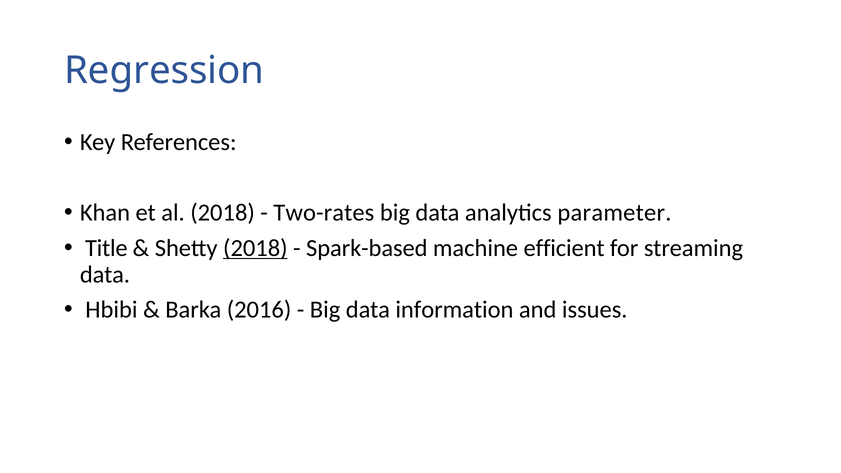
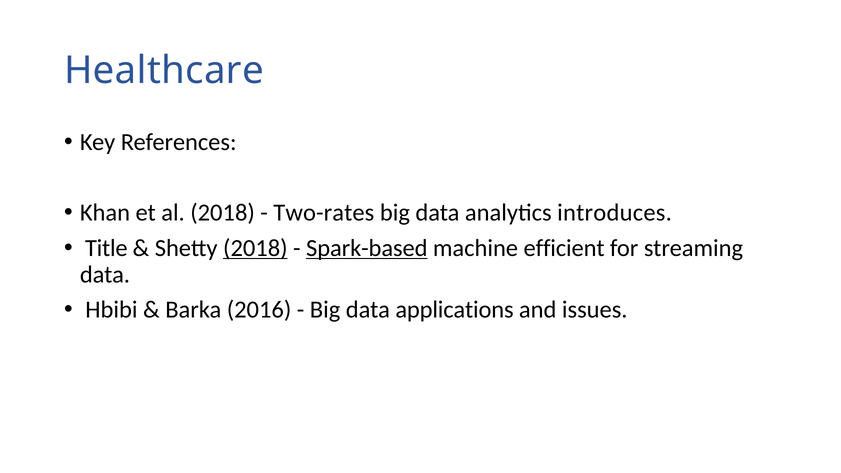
Regression: Regression -> Healthcare (164, 71)
parameter: parameter -> introduces (614, 213)
Spark-based underline: none -> present (367, 248)
information: information -> applications (455, 310)
